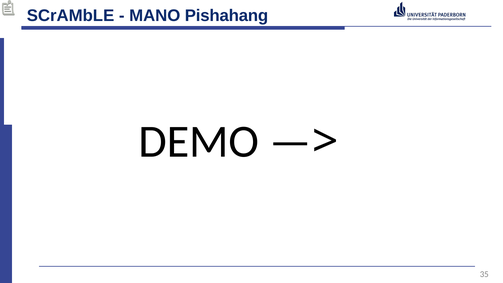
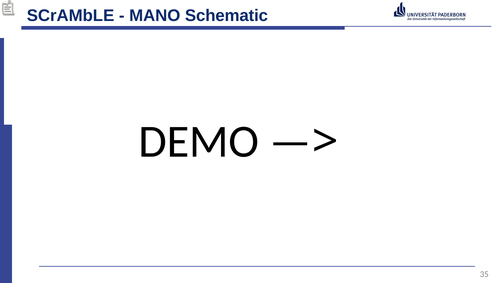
Pishahang: Pishahang -> Schematic (226, 16)
